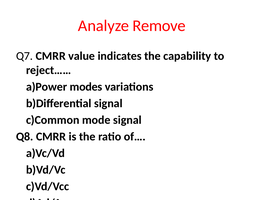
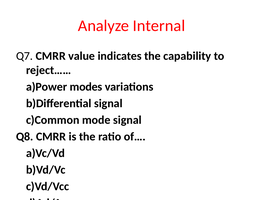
Remove: Remove -> Internal (159, 26)
